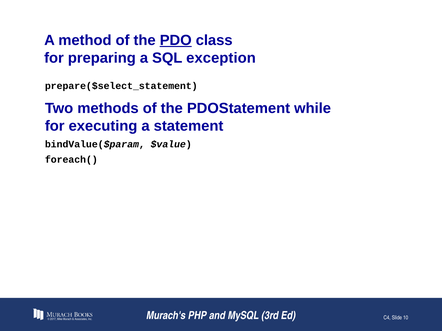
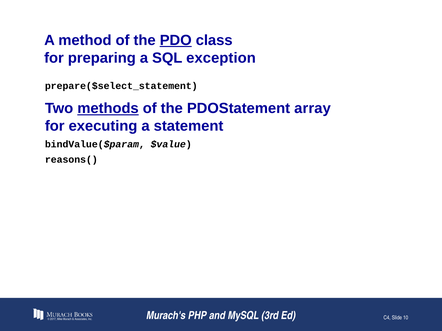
methods underline: none -> present (108, 109)
while: while -> array (313, 109)
foreach(: foreach( -> reasons( (71, 160)
